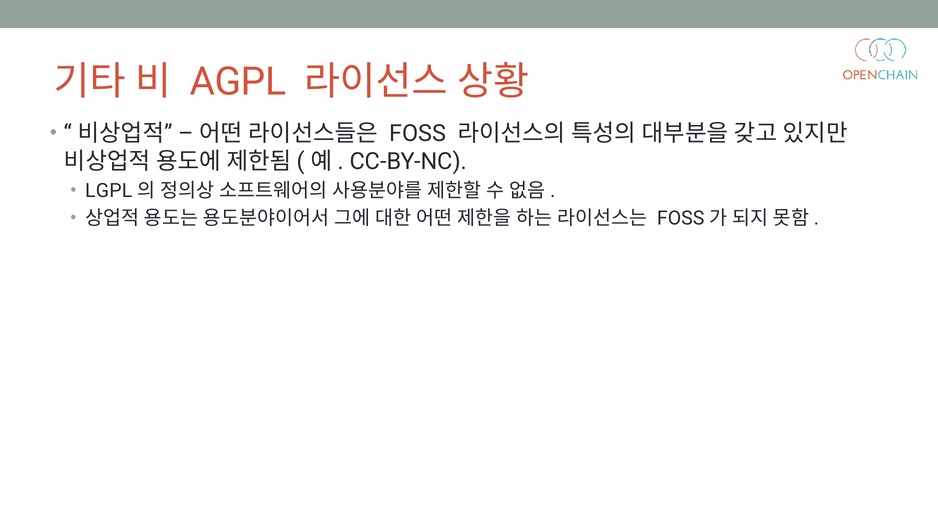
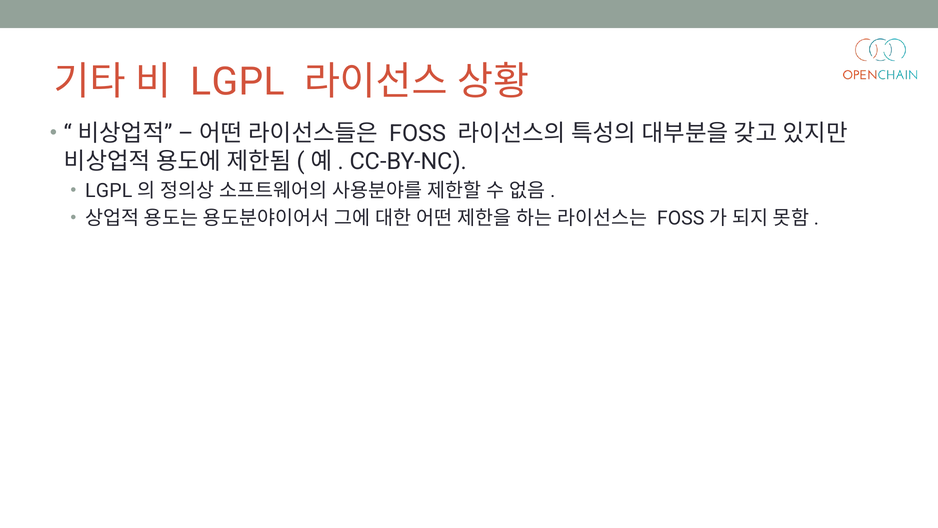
AGPL: AGPL -> LGPL (237, 82)
